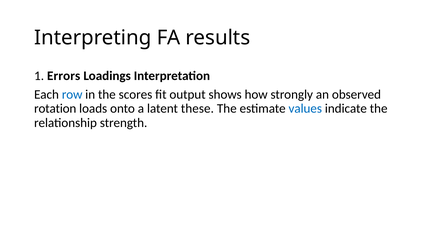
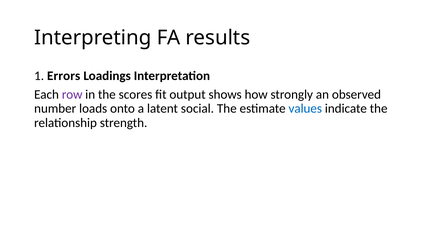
row colour: blue -> purple (72, 95)
rotation: rotation -> number (55, 109)
these: these -> social (197, 109)
